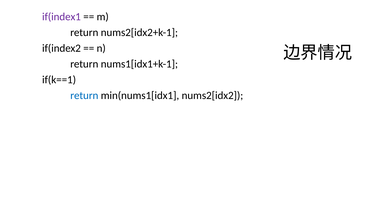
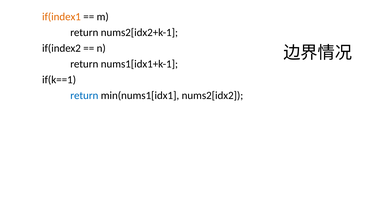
if(index1 colour: purple -> orange (61, 17)
